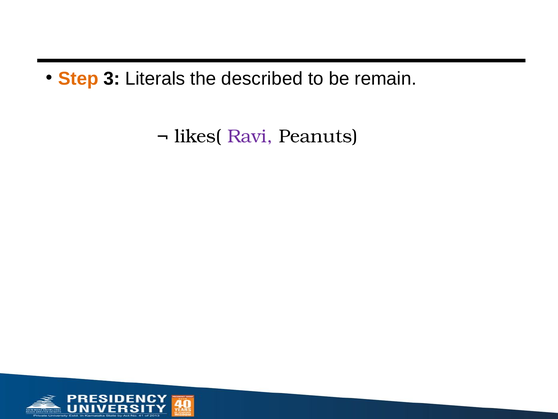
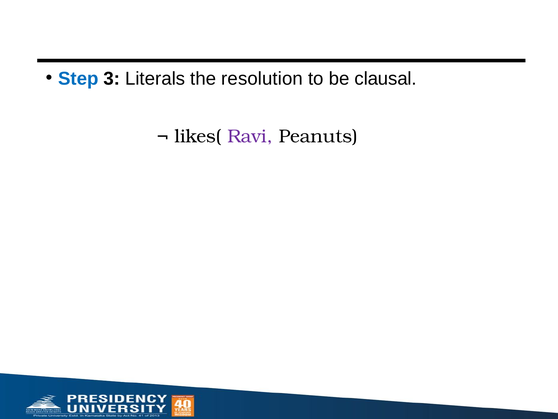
Step colour: orange -> blue (78, 79)
described: described -> resolution (262, 79)
remain: remain -> clausal (386, 79)
